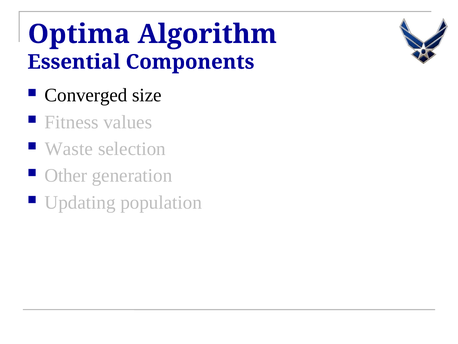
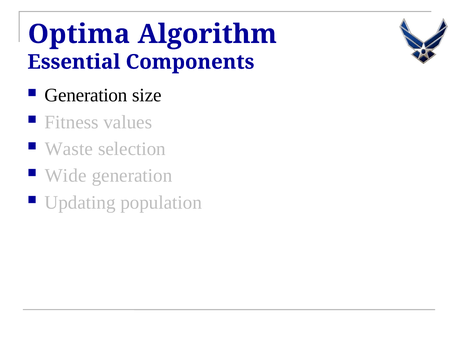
Converged: Converged -> Generation (86, 95)
Other: Other -> Wide (66, 175)
